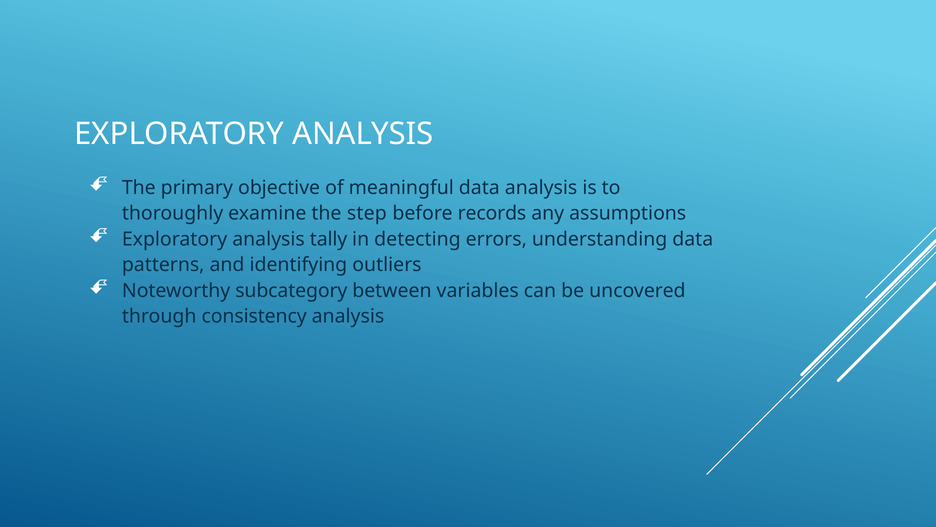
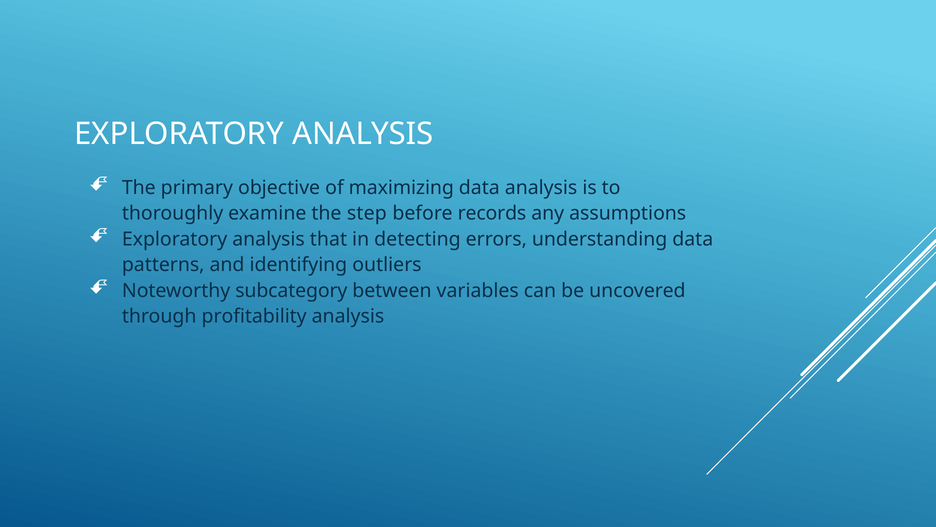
meaningful: meaningful -> maximizing (401, 187)
tally: tally -> that (328, 239)
consistency: consistency -> profitability (254, 316)
